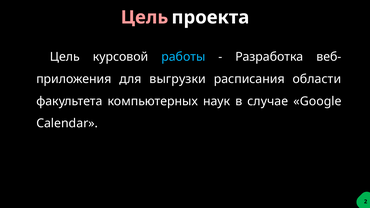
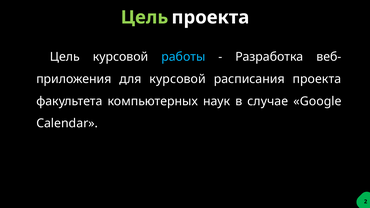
Цель colour: pink -> light green (144, 17)
для выгрузки: выгрузки -> курсовой (178, 79)
расписания области: области -> проекта (317, 79)
